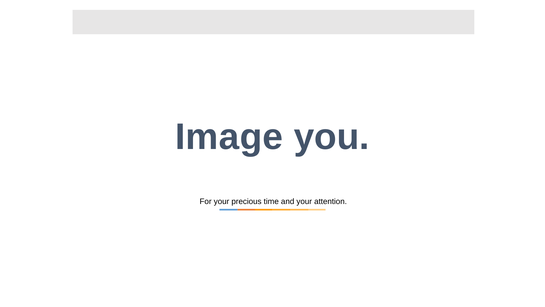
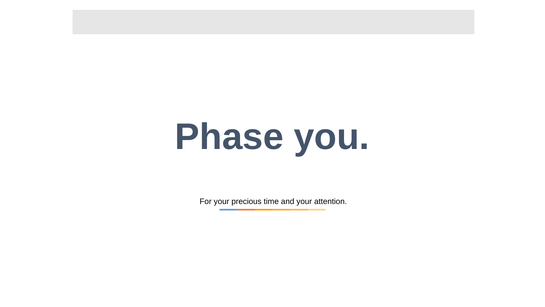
Image: Image -> Phase (229, 137)
